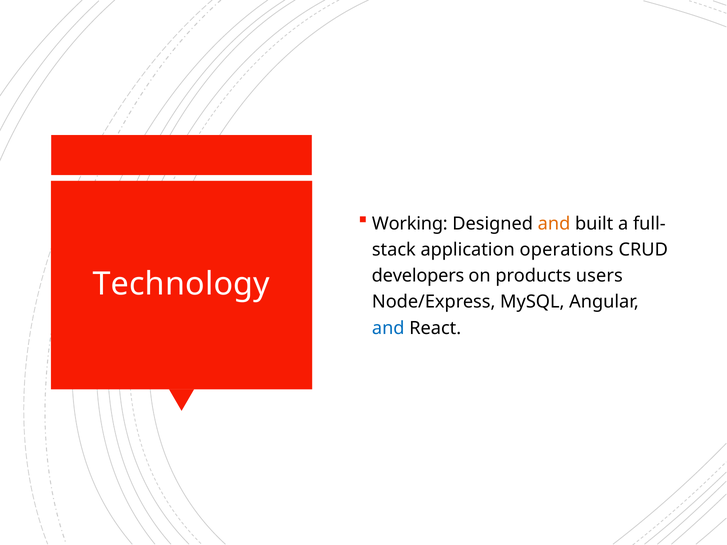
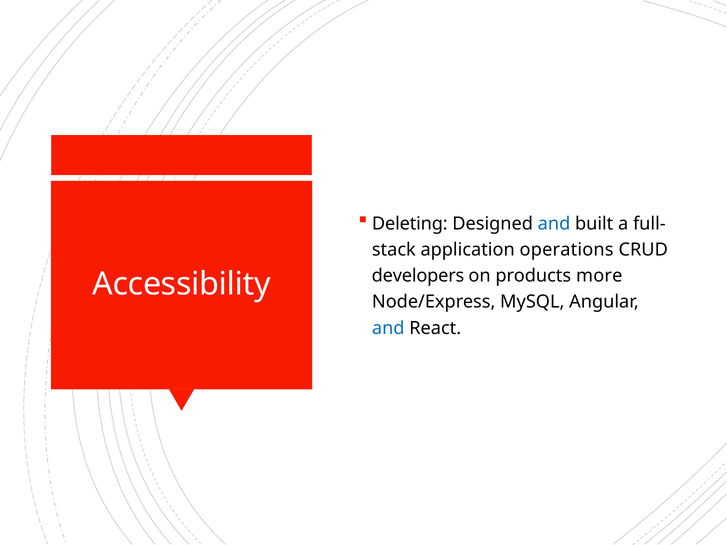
Working: Working -> Deleting (410, 224)
and colour: orange -> blue (554, 224)
users: users -> more (599, 276)
Technology: Technology -> Accessibility (182, 284)
